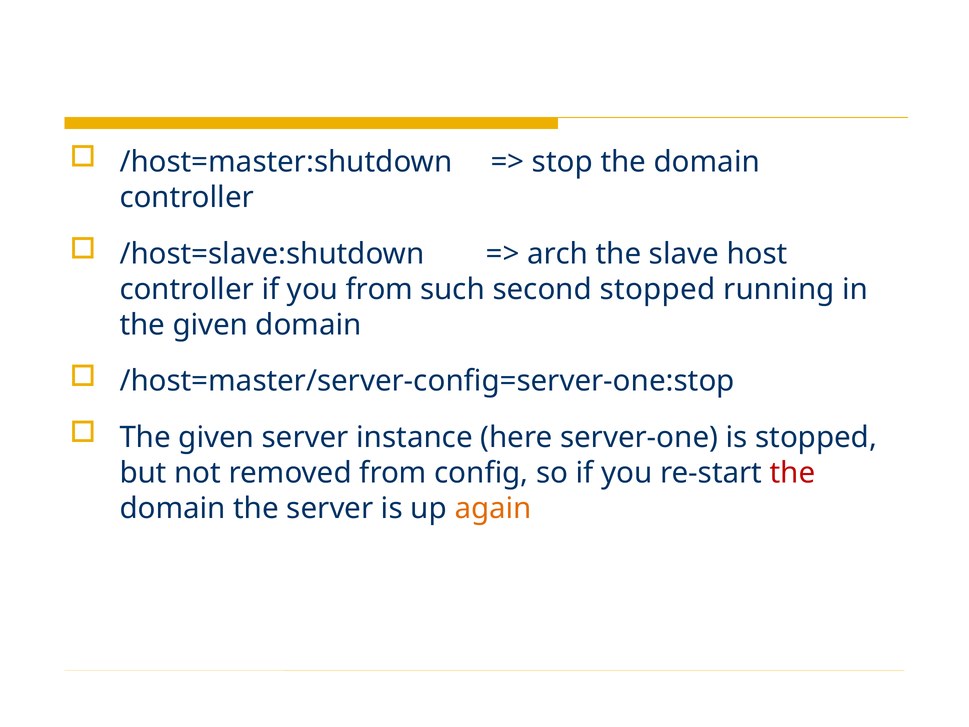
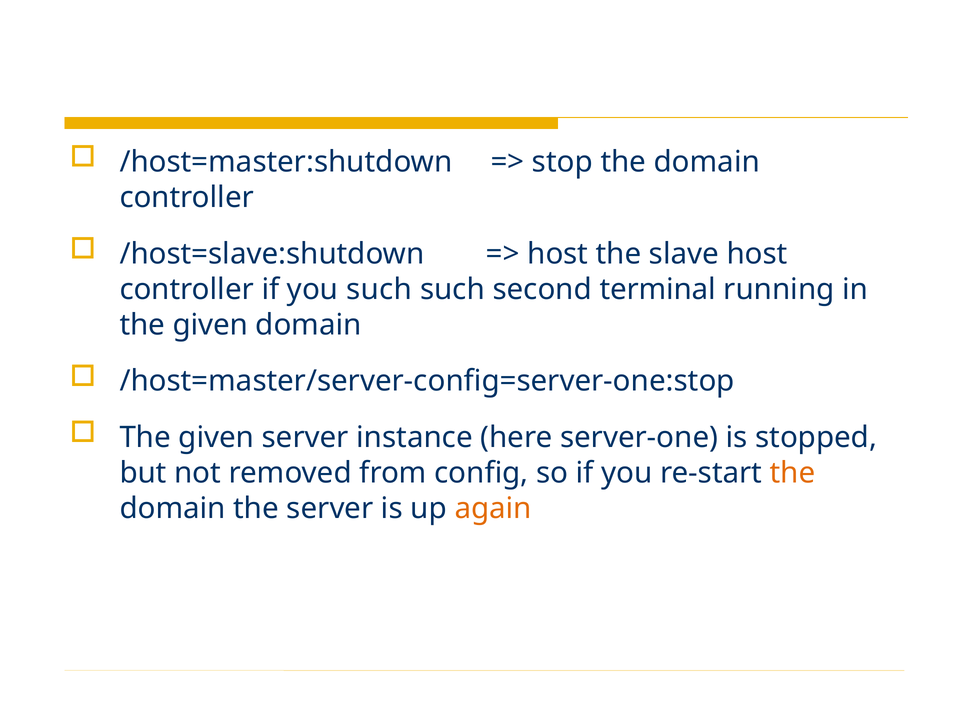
arch: arch -> host (558, 254)
you from: from -> such (379, 289)
second stopped: stopped -> terminal (658, 289)
the colour: red -> orange (793, 473)
